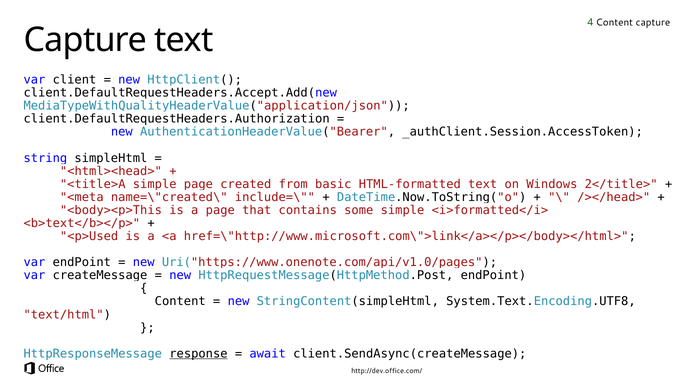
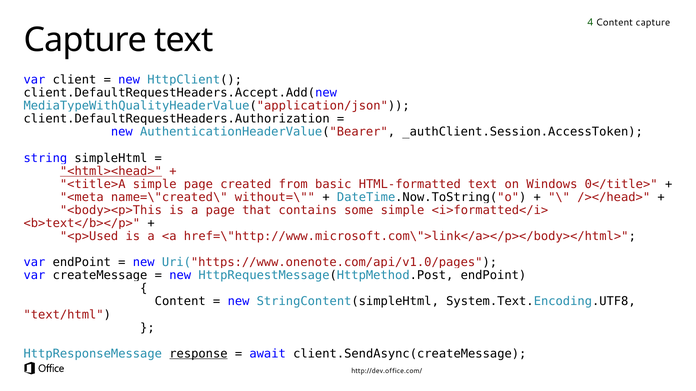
<html><head> underline: none -> present (111, 171)
2</title>: 2</title> -> 0</title> (621, 184)
include=\: include=\ -> without=\ (275, 197)
